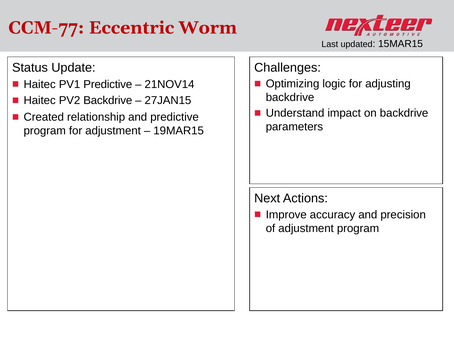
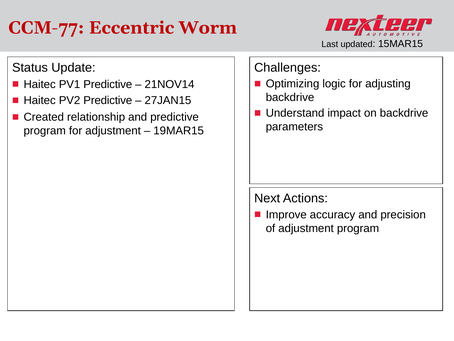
PV2 Backdrive: Backdrive -> Predictive (108, 100)
